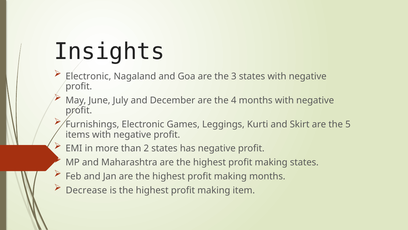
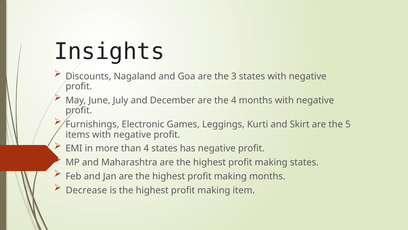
Electronic: Electronic -> Discounts (88, 76)
than 2: 2 -> 4 (146, 148)
